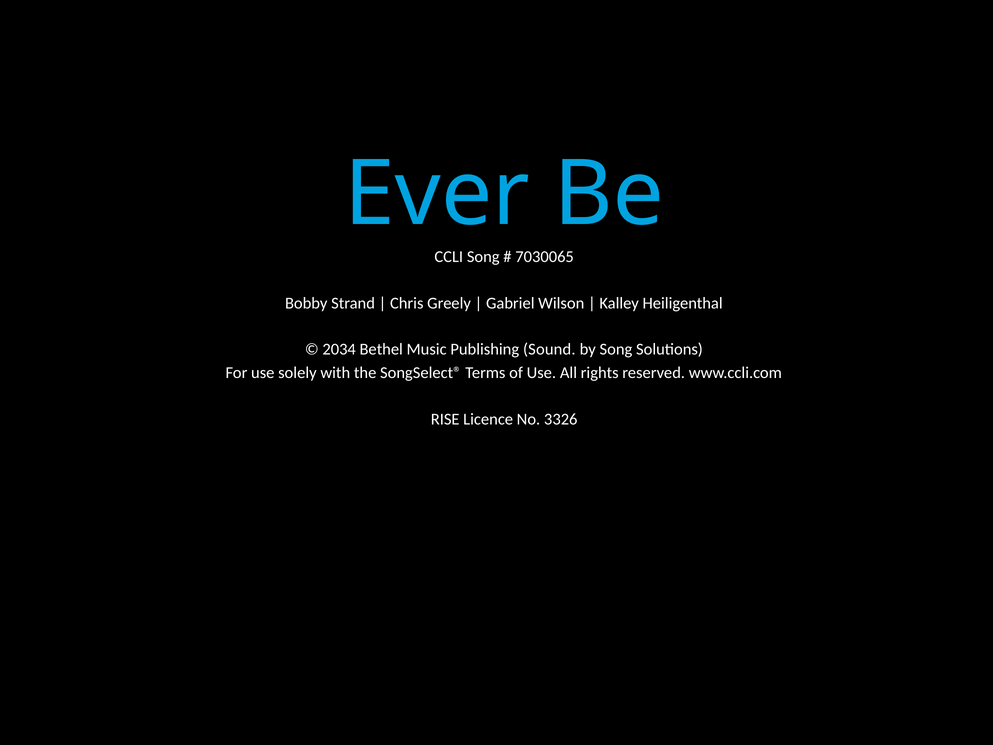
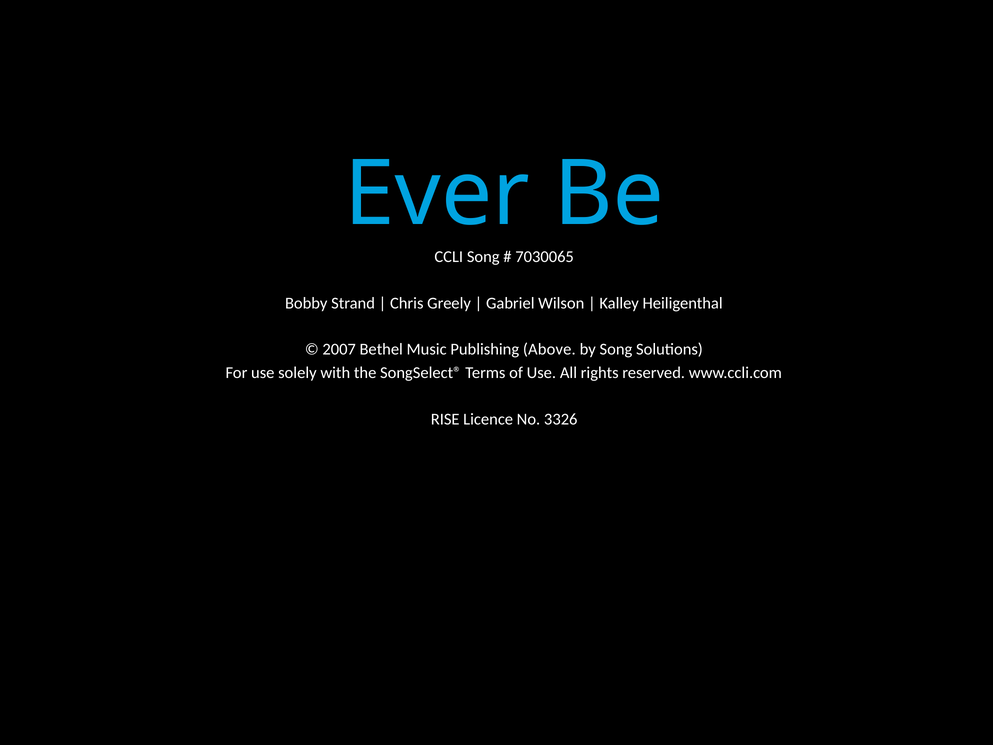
2034: 2034 -> 2007 (339, 349)
Sound: Sound -> Above (549, 349)
